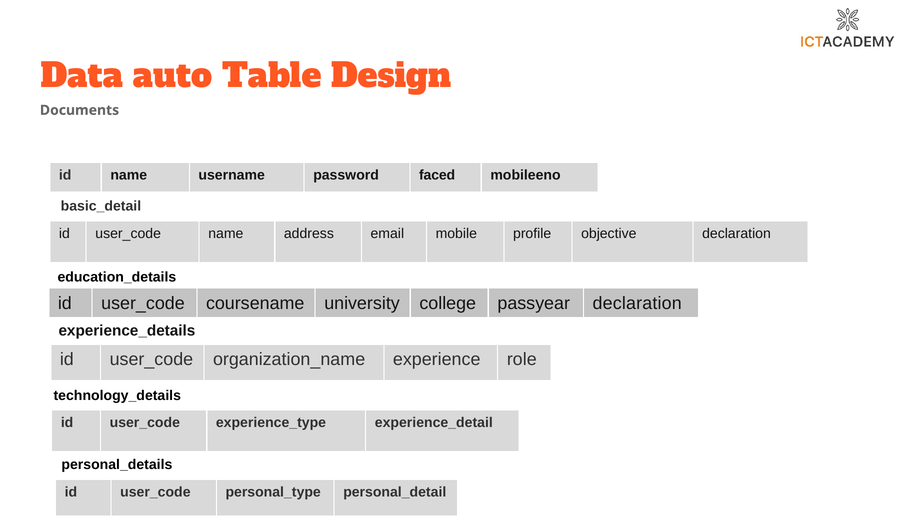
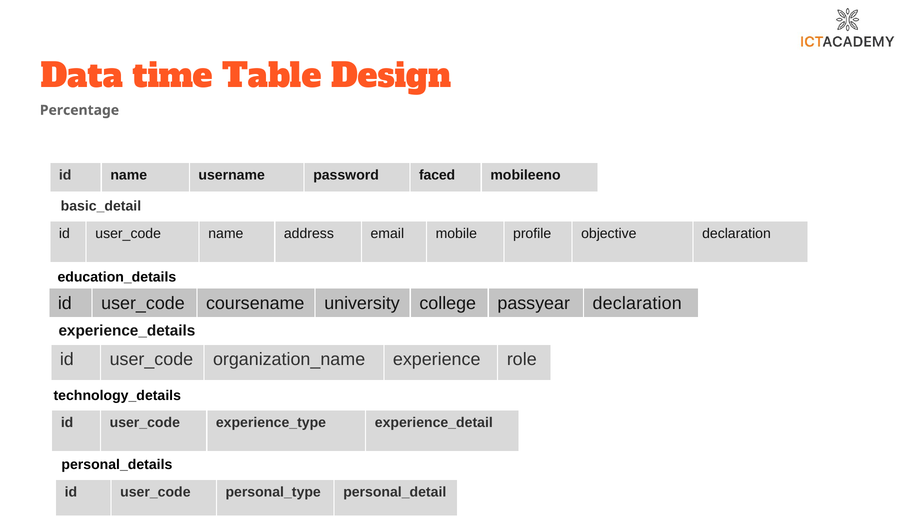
auto: auto -> time (173, 76)
Documents: Documents -> Percentage (79, 110)
